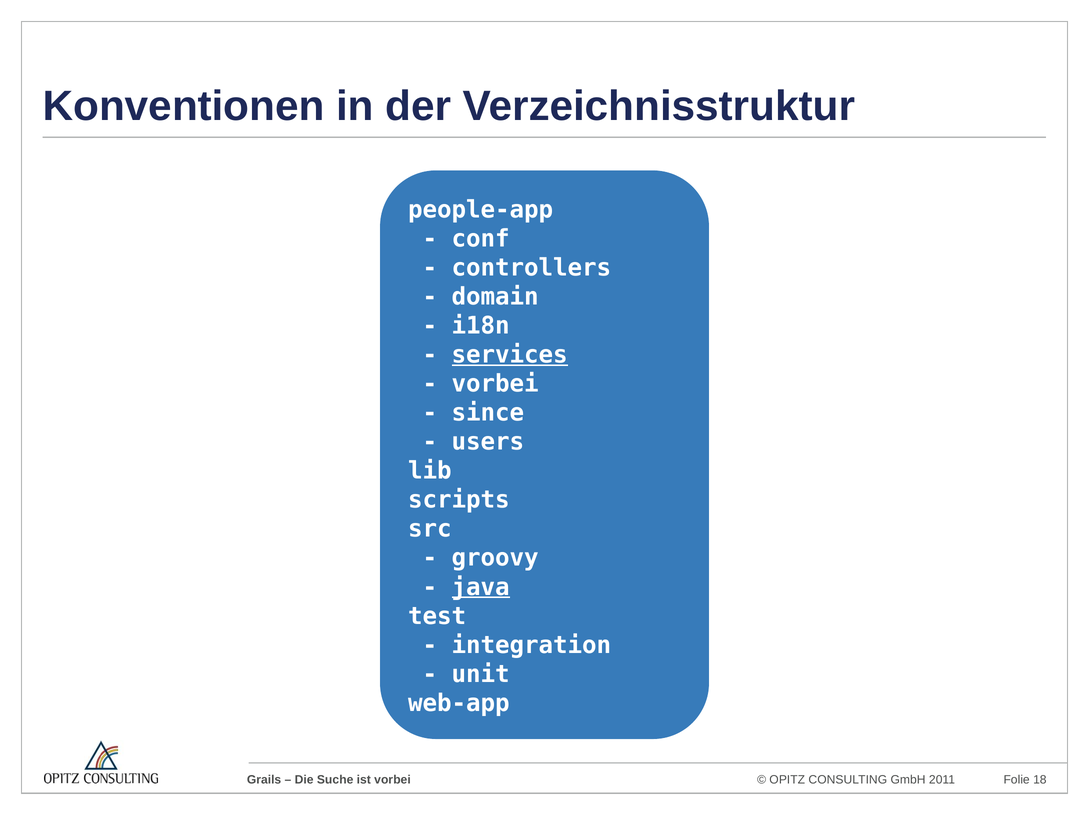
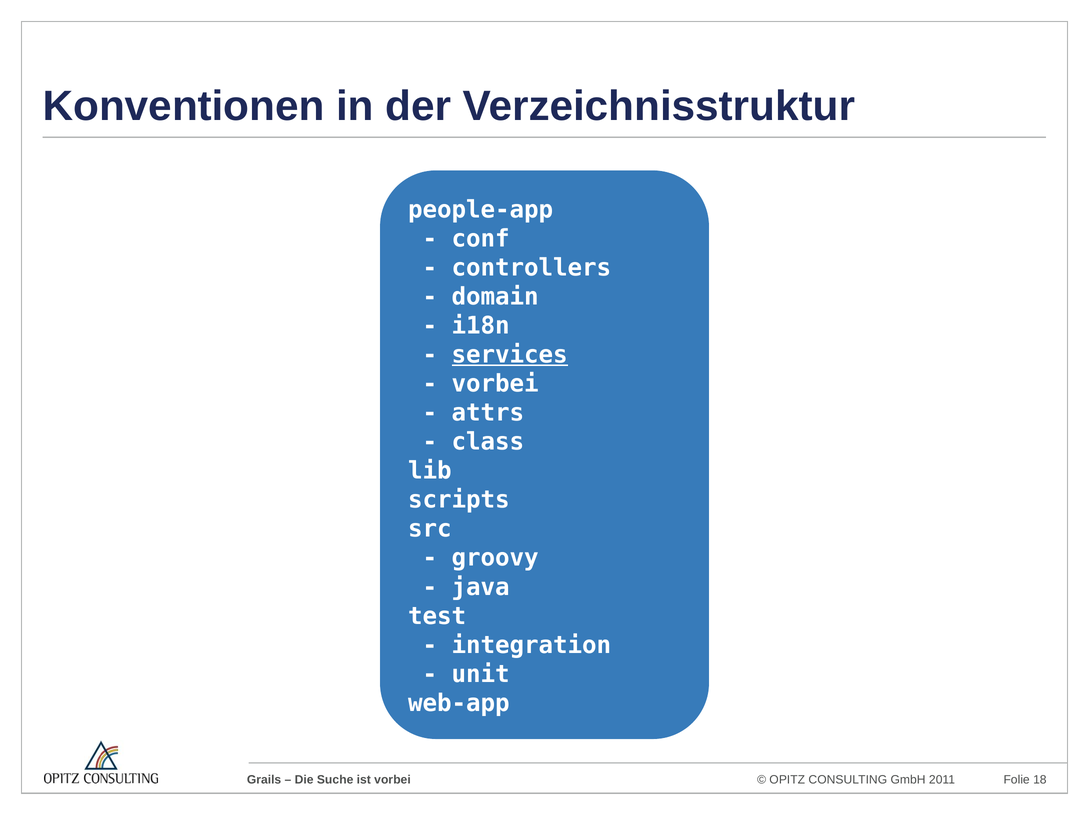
since: since -> attrs (488, 413)
users: users -> class (488, 442)
java underline: present -> none (481, 587)
